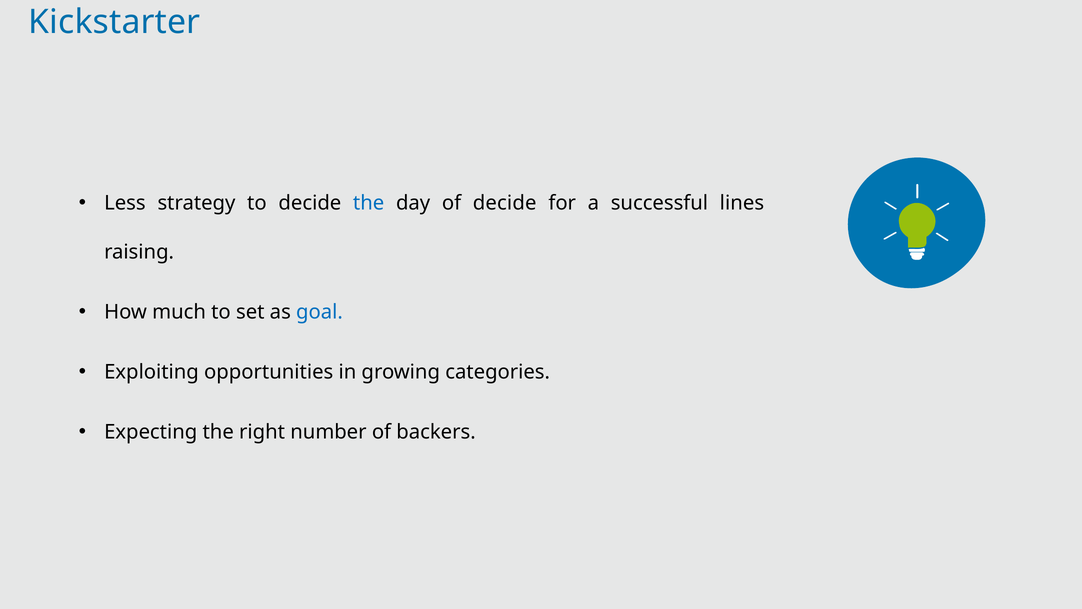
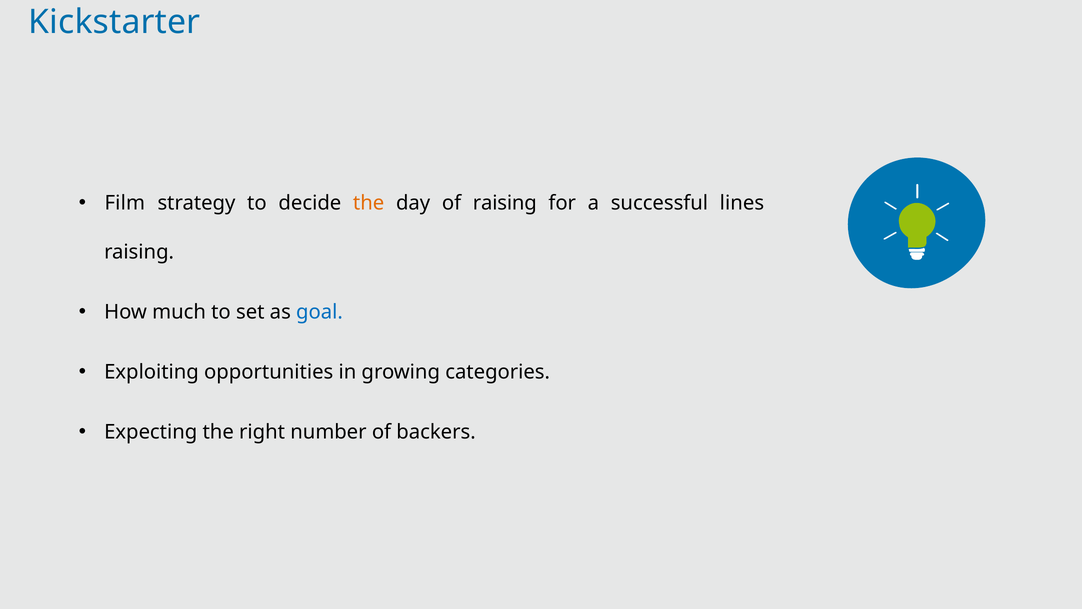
Less: Less -> Film (125, 203)
the colour: blue -> orange (369, 203)
of decide: decide -> raising (505, 203)
